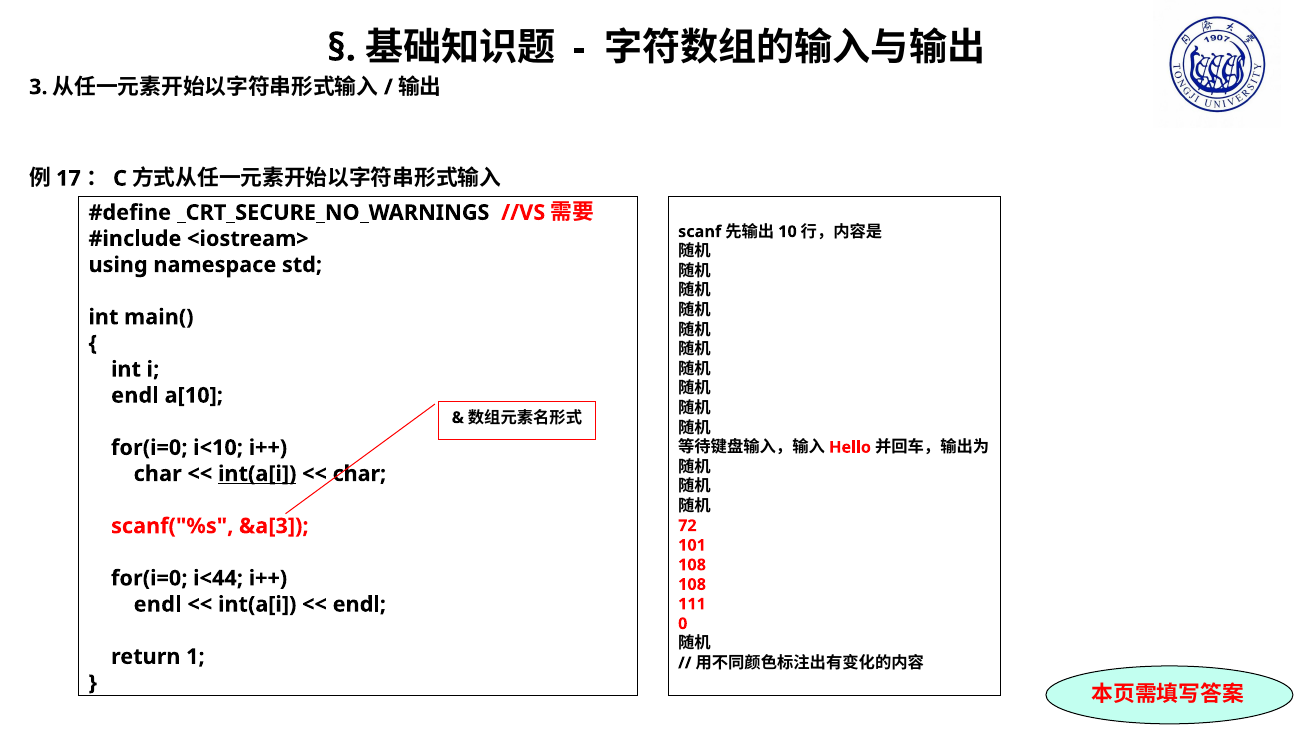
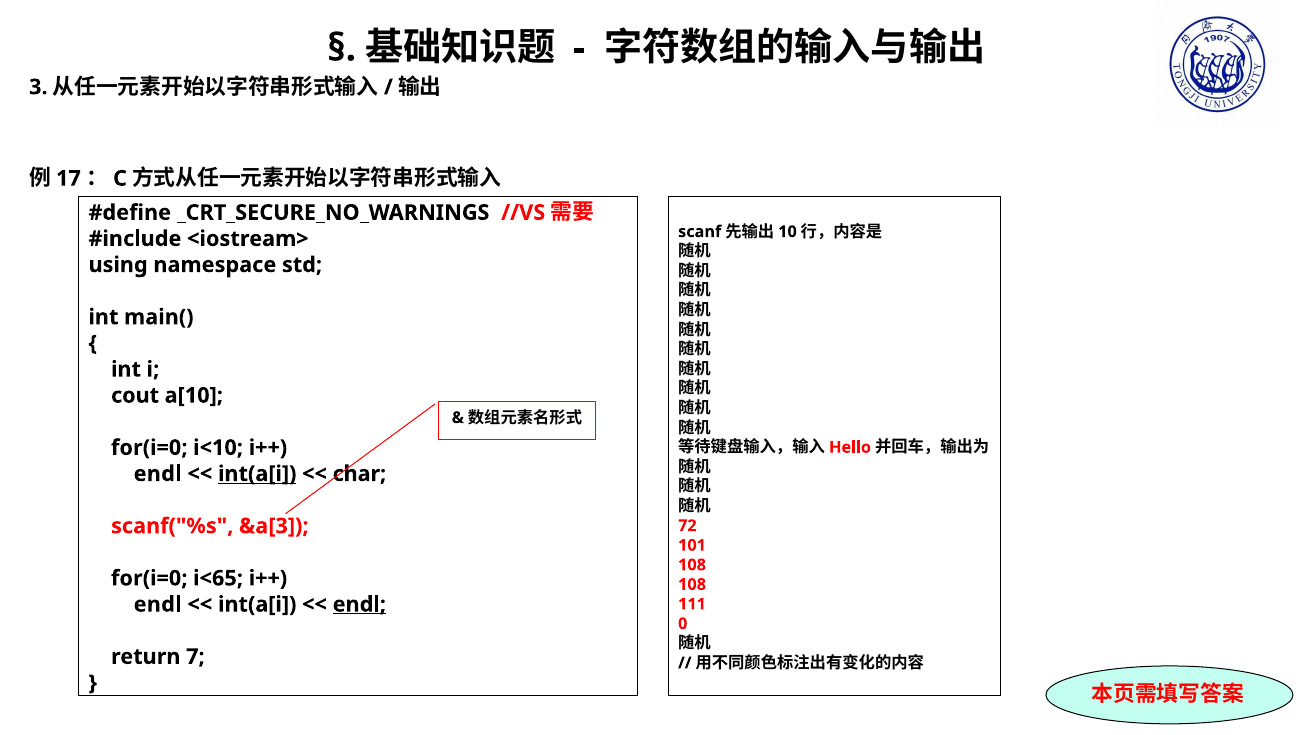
endl: endl -> cout (135, 396)
char: char -> endl (158, 474)
i<44: i<44 -> i<65 (218, 578)
endl underline: none -> present (359, 605)
1: 1 -> 7 (195, 657)
